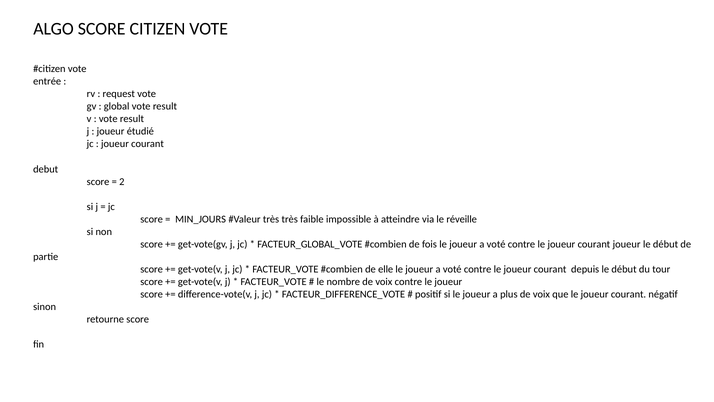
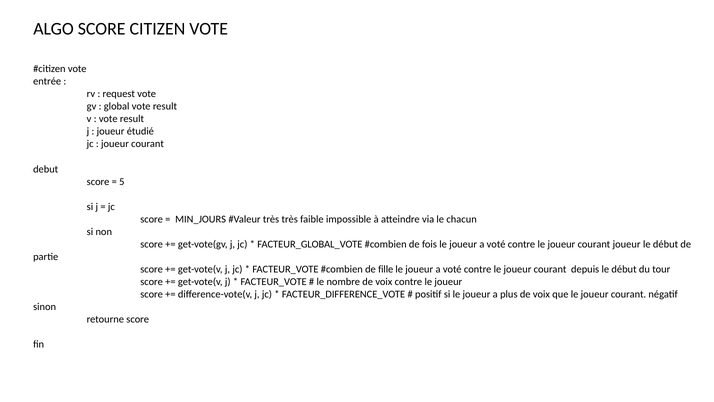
2: 2 -> 5 (122, 181)
réveille: réveille -> chacun (462, 219)
elle: elle -> fille (386, 269)
